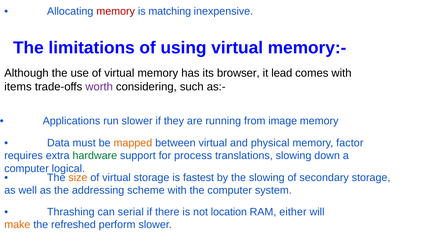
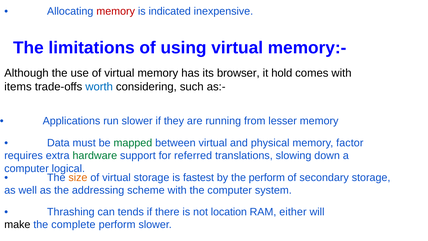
matching: matching -> indicated (170, 11)
lead: lead -> hold (282, 73)
worth colour: purple -> blue (99, 87)
image: image -> lesser (283, 121)
mapped colour: orange -> green (133, 143)
process: process -> referred (193, 156)
the slowing: slowing -> perform (267, 177)
serial: serial -> tends (131, 212)
make colour: orange -> black (17, 224)
refreshed: refreshed -> complete (73, 224)
